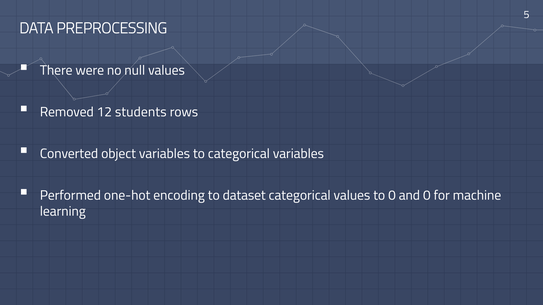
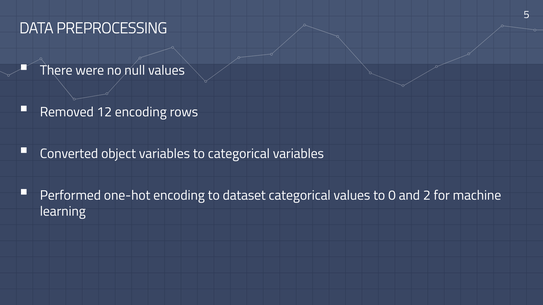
12 students: students -> encoding (141, 112)
and 0: 0 -> 2 (427, 196)
